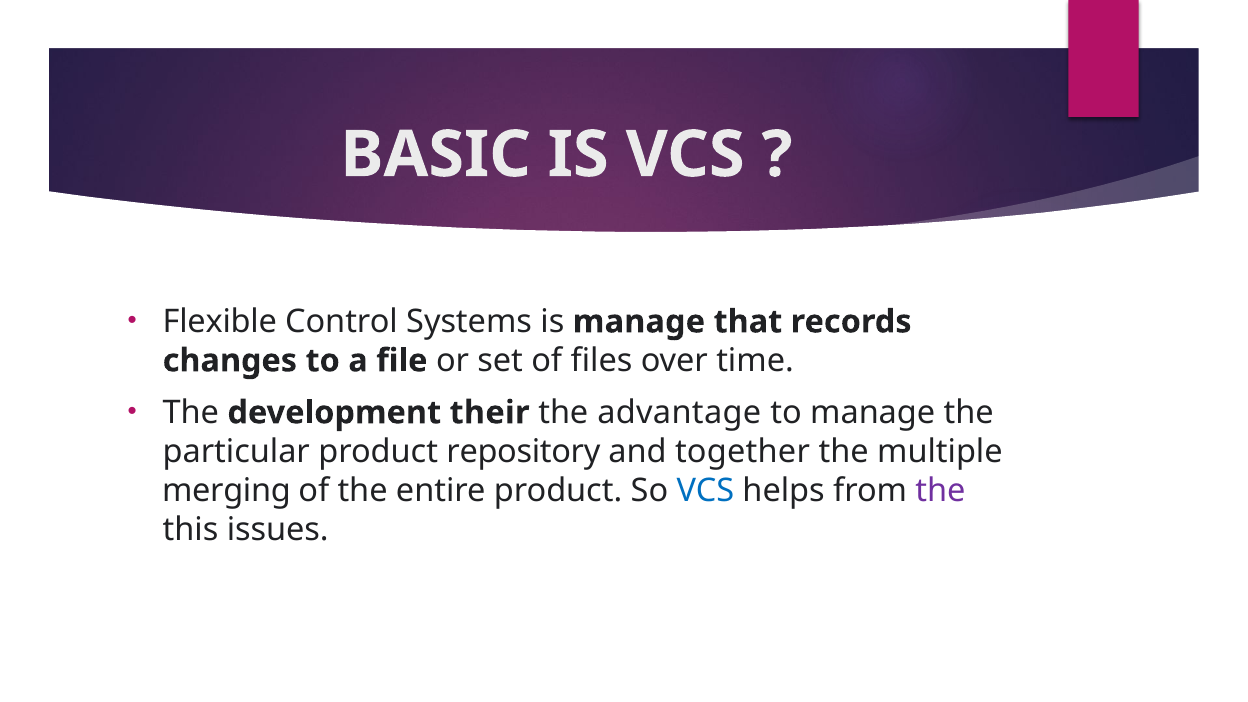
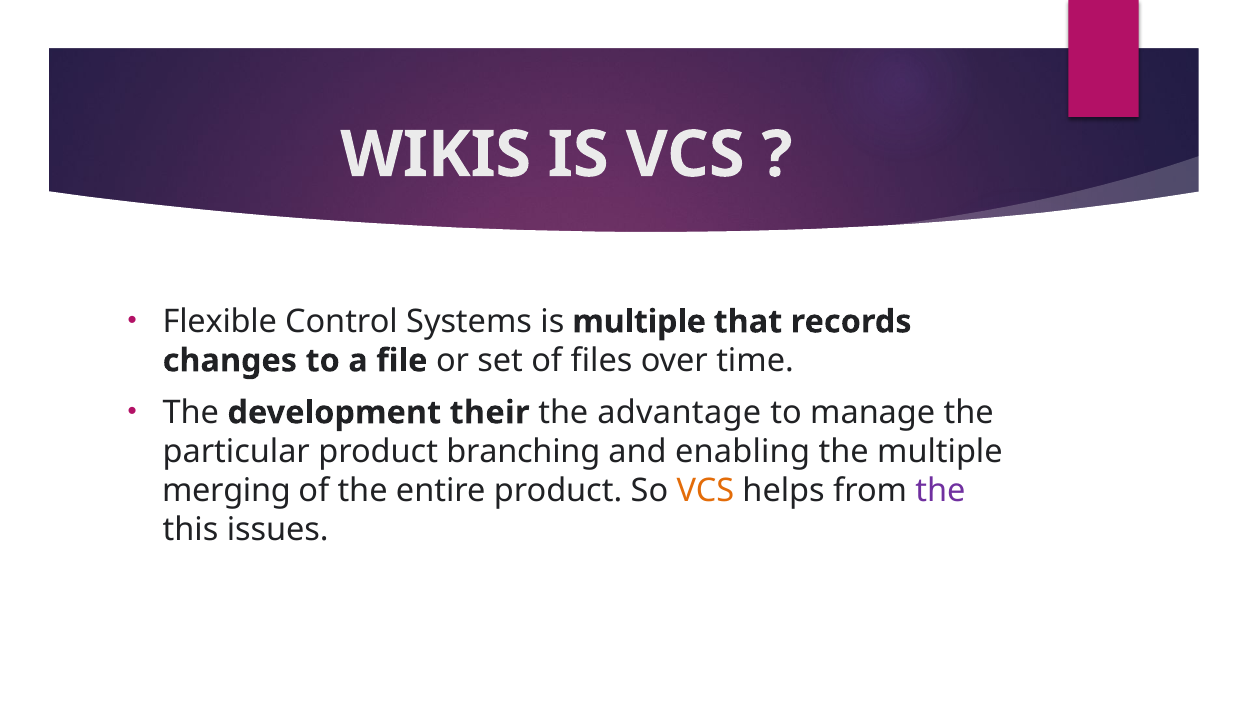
BASIC: BASIC -> WIKIS (436, 155)
is manage: manage -> multiple (639, 322)
repository: repository -> branching (523, 452)
together: together -> enabling (743, 452)
VCS colour: blue -> orange (705, 491)
